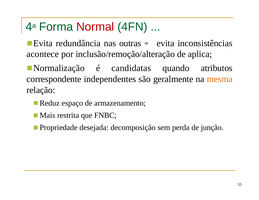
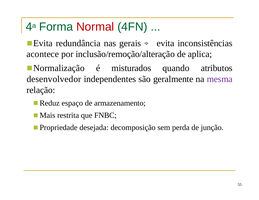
outras: outras -> gerais (130, 43)
candidatas: candidatas -> misturados (131, 68)
correspondente: correspondente -> desenvolvedor (54, 79)
mesma colour: orange -> purple (220, 79)
